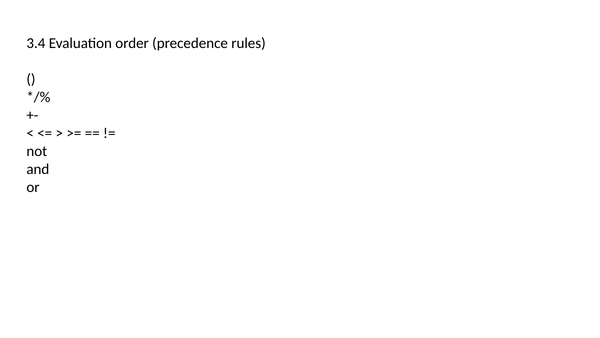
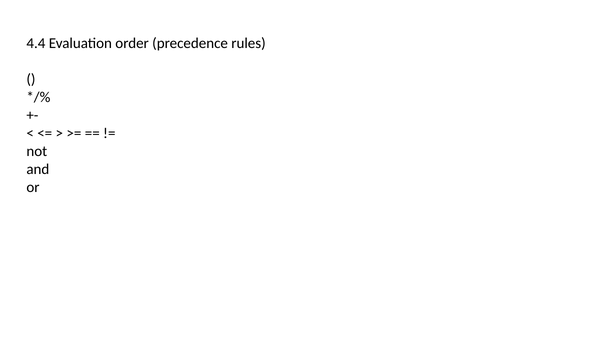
3.4: 3.4 -> 4.4 (36, 43)
